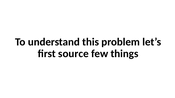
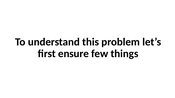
source: source -> ensure (73, 54)
